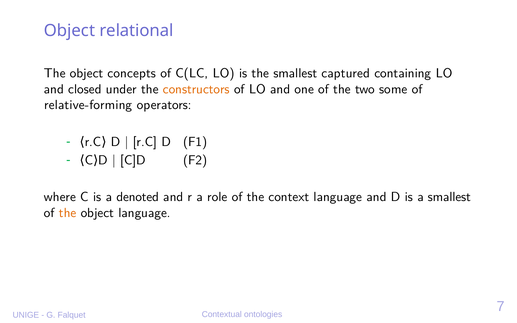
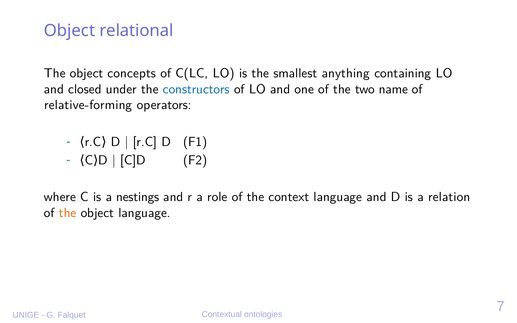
captured: captured -> anything (346, 73)
constructors colour: orange -> blue (196, 89)
some: some -> name (393, 89)
denoted: denoted -> nestings (138, 197)
a smallest: smallest -> relation (449, 197)
